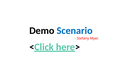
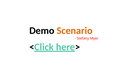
Scenario colour: blue -> orange (75, 31)
